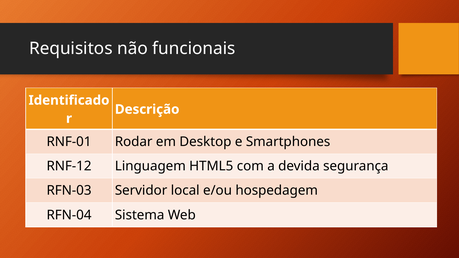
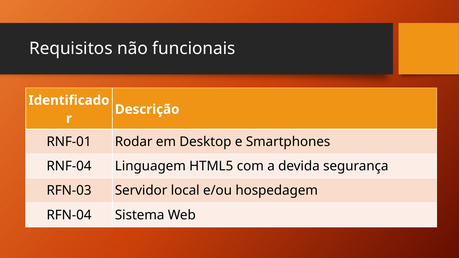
RNF-12: RNF-12 -> RNF-04 (69, 166)
